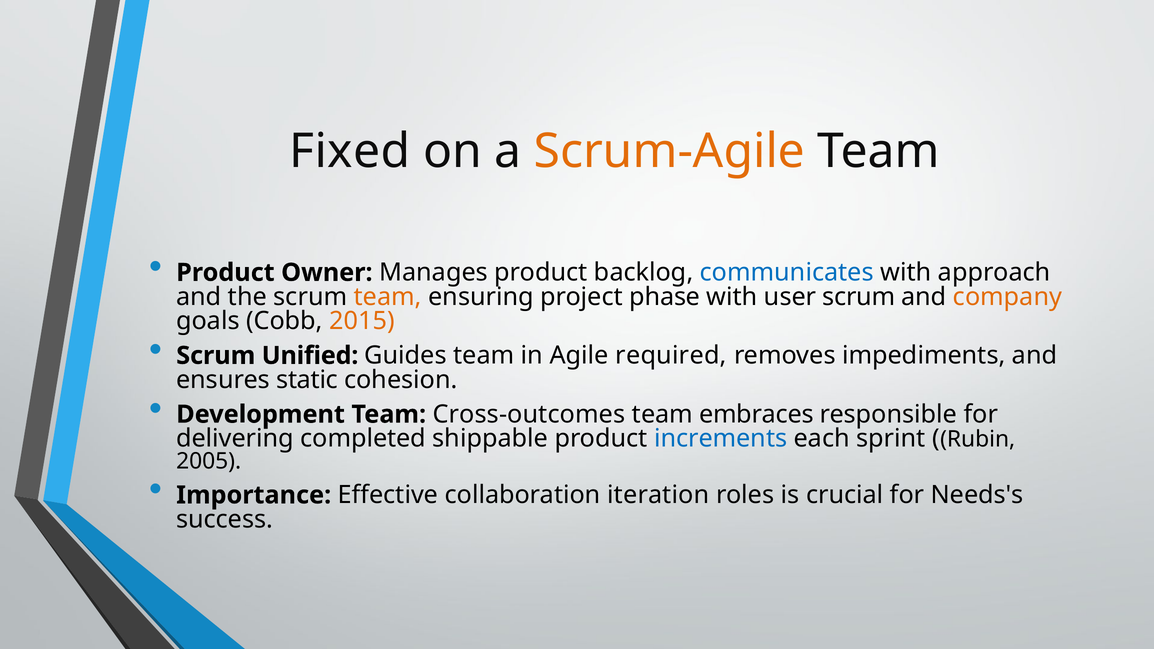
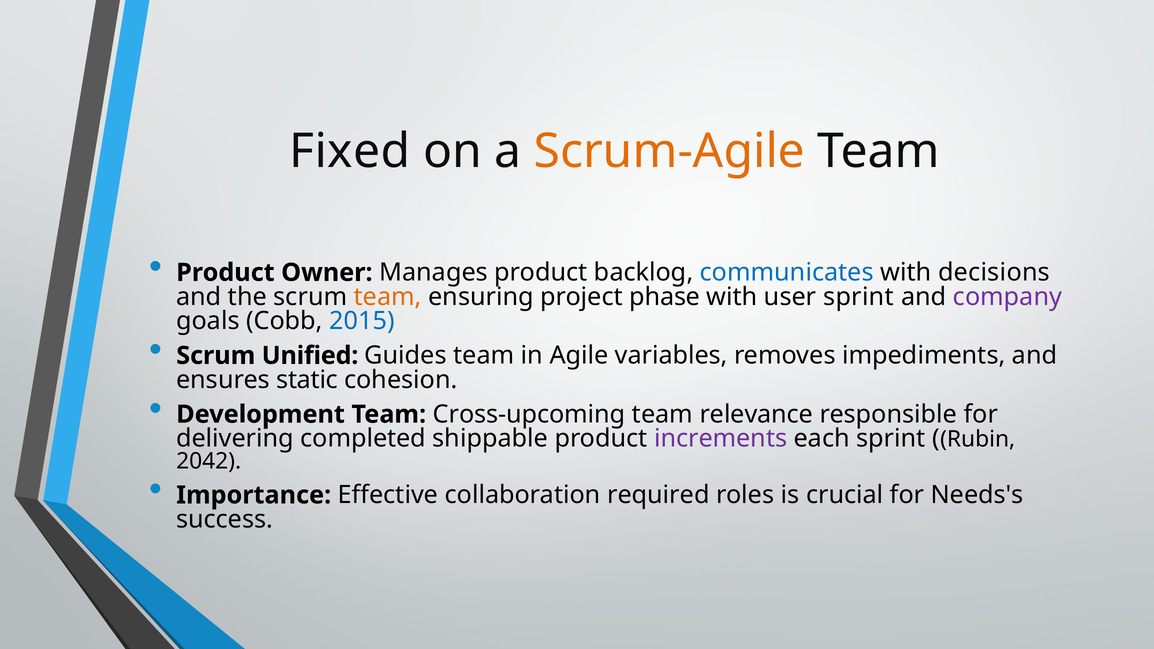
approach: approach -> decisions (994, 273)
user scrum: scrum -> sprint (859, 297)
company colour: orange -> purple (1007, 297)
2015 colour: orange -> blue (362, 321)
required: required -> variables (671, 356)
Cross-outcomes: Cross-outcomes -> Cross-upcoming (529, 414)
embraces: embraces -> relevance (756, 414)
increments colour: blue -> purple (721, 439)
2005: 2005 -> 2042 (209, 461)
iteration: iteration -> required (658, 495)
